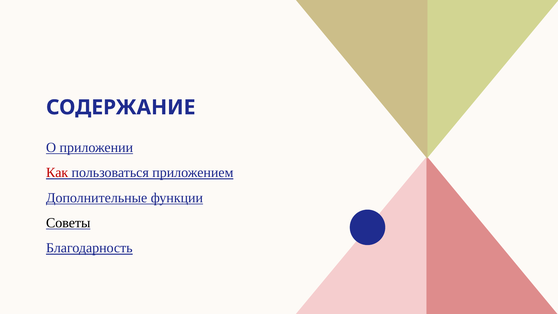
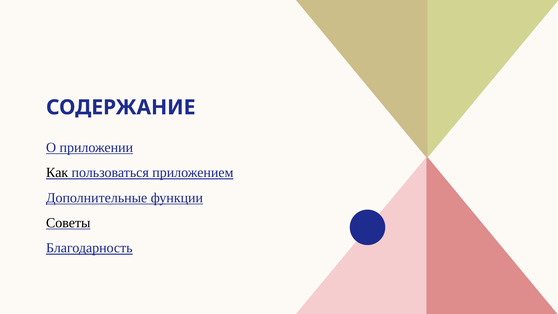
Как colour: red -> black (57, 173)
